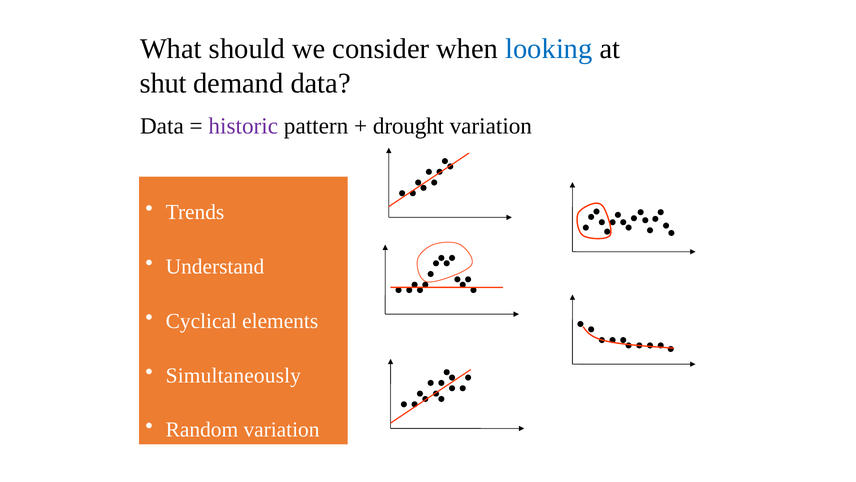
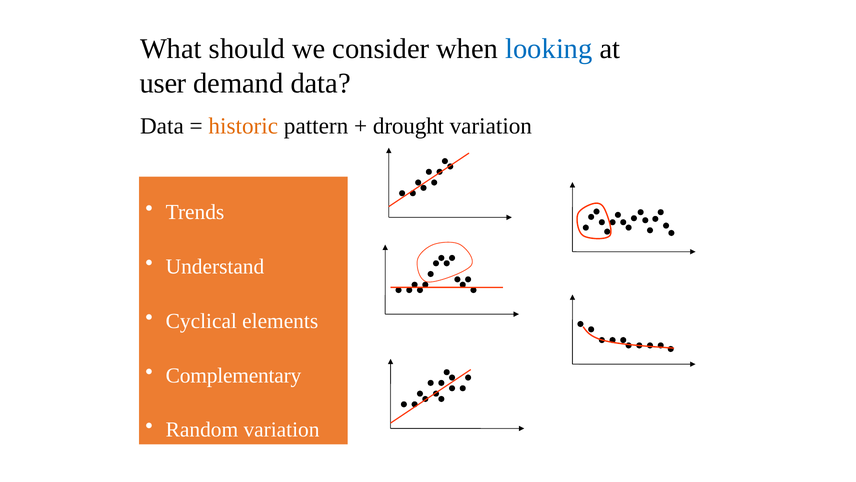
shut: shut -> user (163, 83)
historic colour: purple -> orange (243, 126)
Simultaneously: Simultaneously -> Complementary (233, 375)
